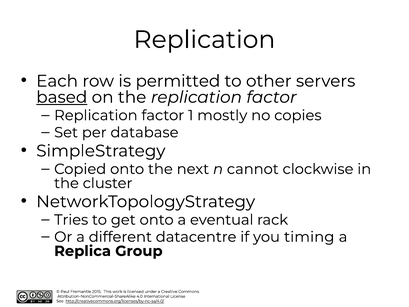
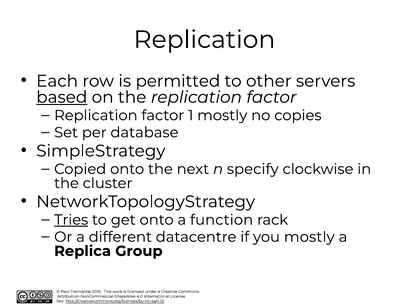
cannot: cannot -> specify (253, 169)
Tries underline: none -> present (71, 220)
eventual: eventual -> function (222, 220)
you timing: timing -> mostly (309, 237)
